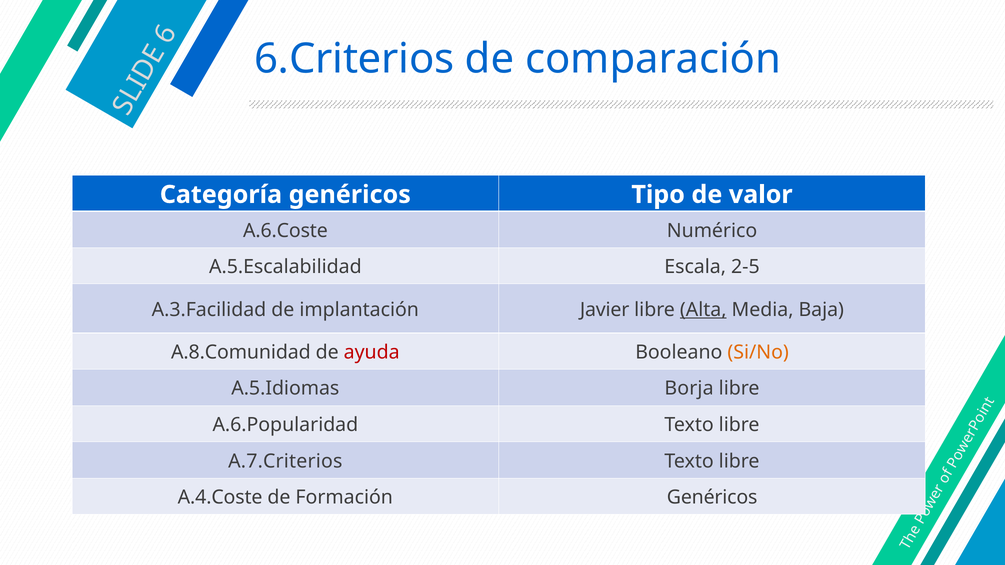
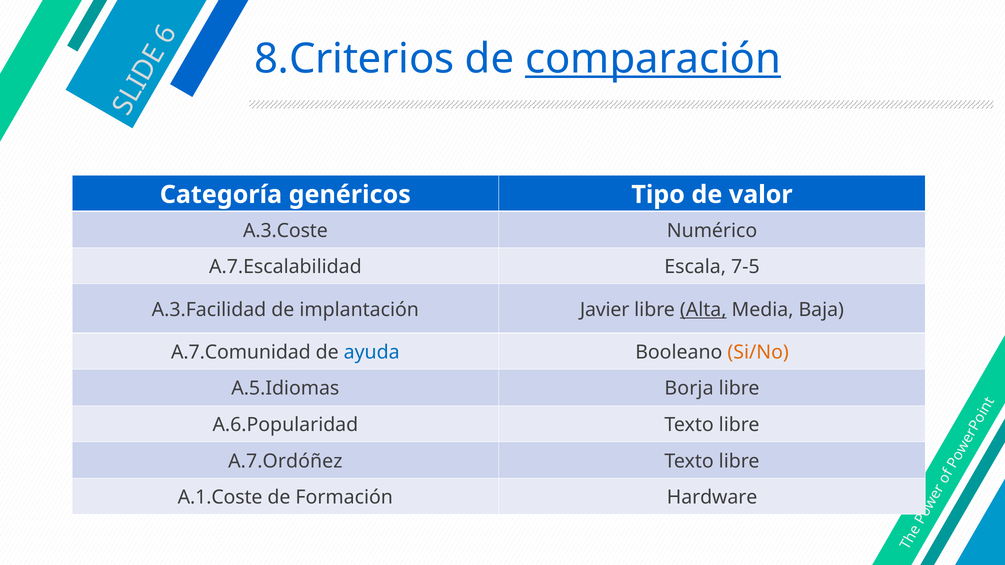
6.Criterios: 6.Criterios -> 8.Criterios (354, 59)
comparación underline: none -> present (653, 59)
A.6.Coste: A.6.Coste -> A.3.Coste (285, 231)
A.5.Escalabilidad: A.5.Escalabilidad -> A.7.Escalabilidad (285, 267)
2-5: 2-5 -> 7-5 (745, 267)
A.8.Comunidad: A.8.Comunidad -> A.7.Comunidad (241, 352)
ayuda colour: red -> blue (372, 352)
A.7.Criterios: A.7.Criterios -> A.7.Ordóñez (285, 461)
A.4.Coste: A.4.Coste -> A.1.Coste (220, 498)
Formación Genéricos: Genéricos -> Hardware (712, 498)
